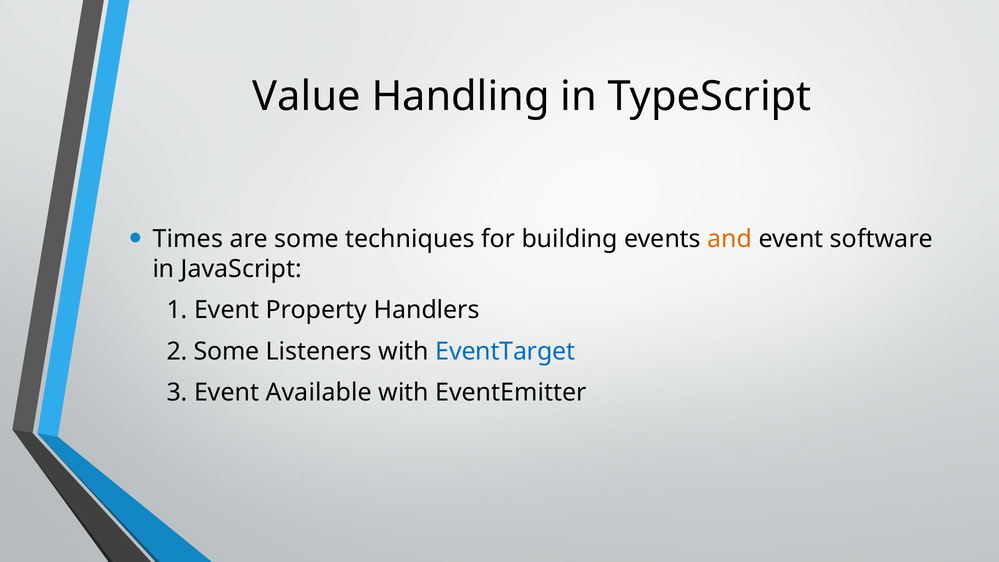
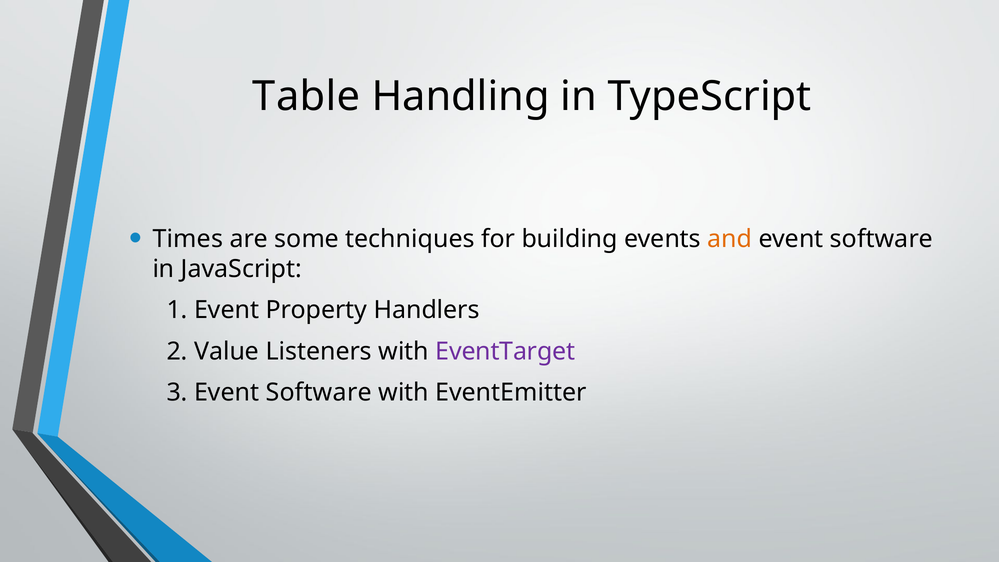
Value: Value -> Table (306, 96)
2 Some: Some -> Value (227, 351)
EventTarget colour: blue -> purple (505, 351)
3 Event Available: Available -> Software (319, 392)
